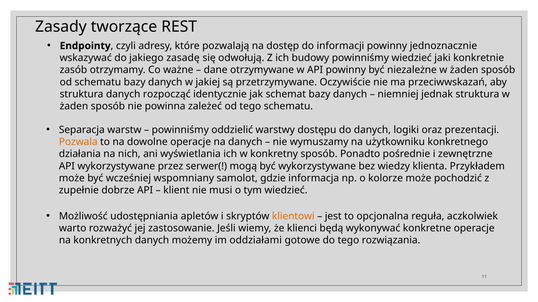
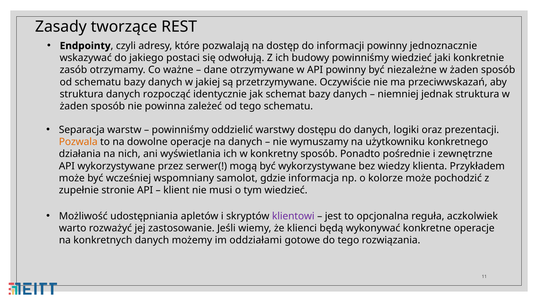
zasadę: zasadę -> postaci (183, 58)
dobrze: dobrze -> stronie (118, 191)
klientowi colour: orange -> purple (293, 217)
